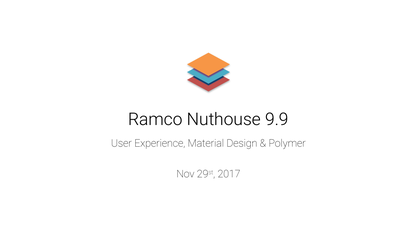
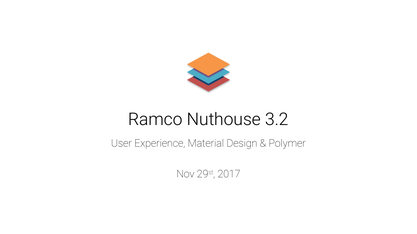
9.9: 9.9 -> 3.2 (277, 120)
